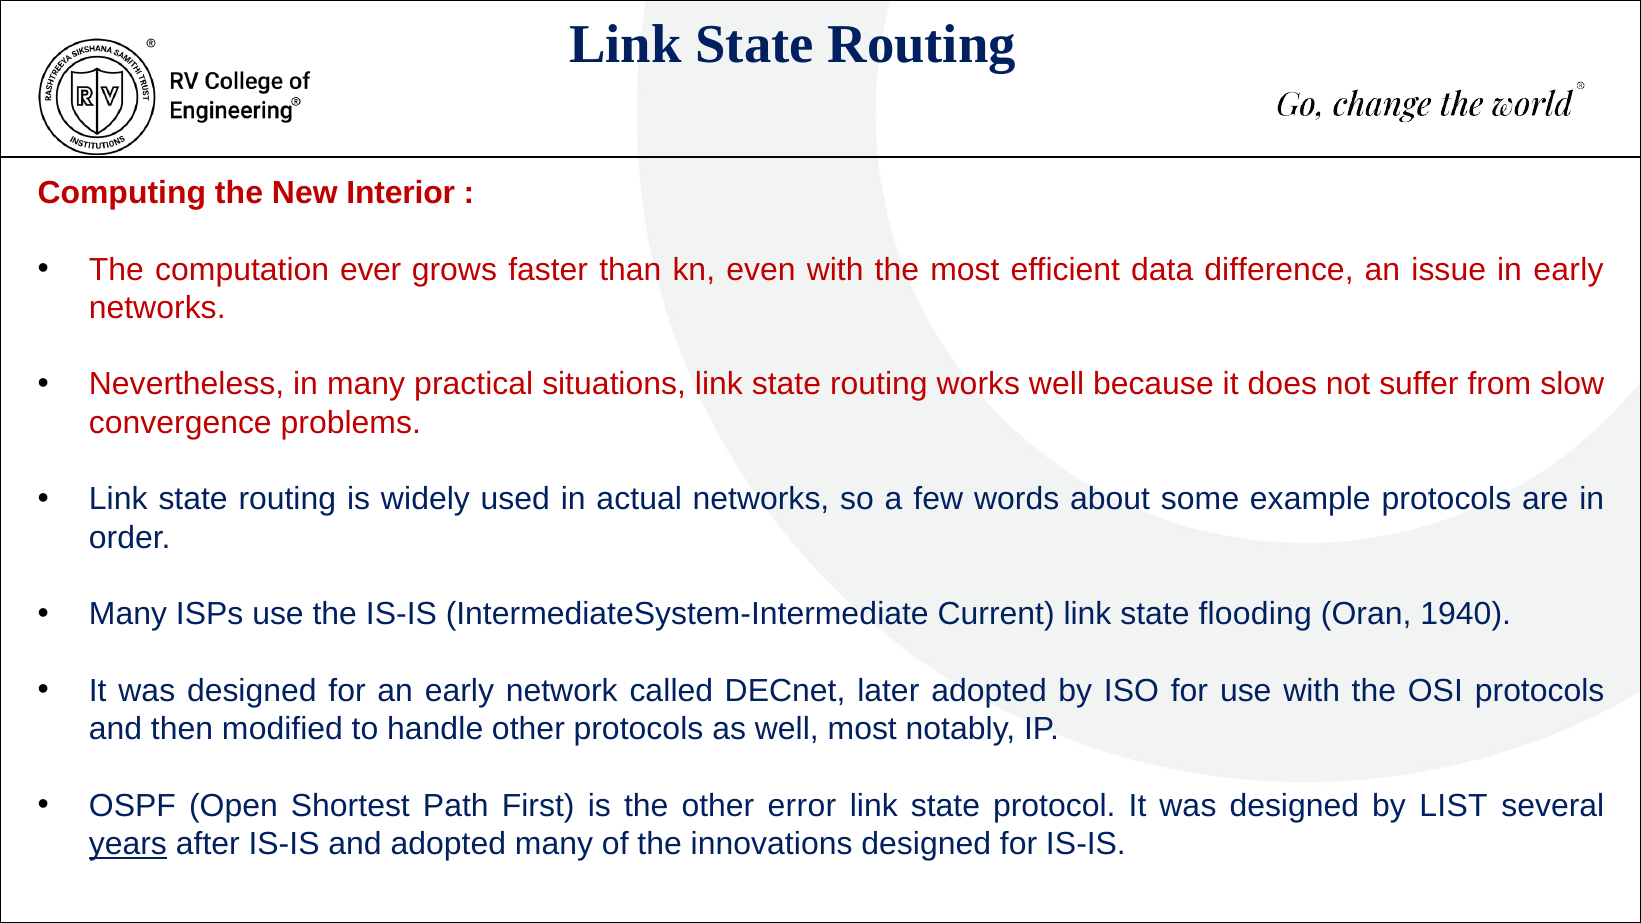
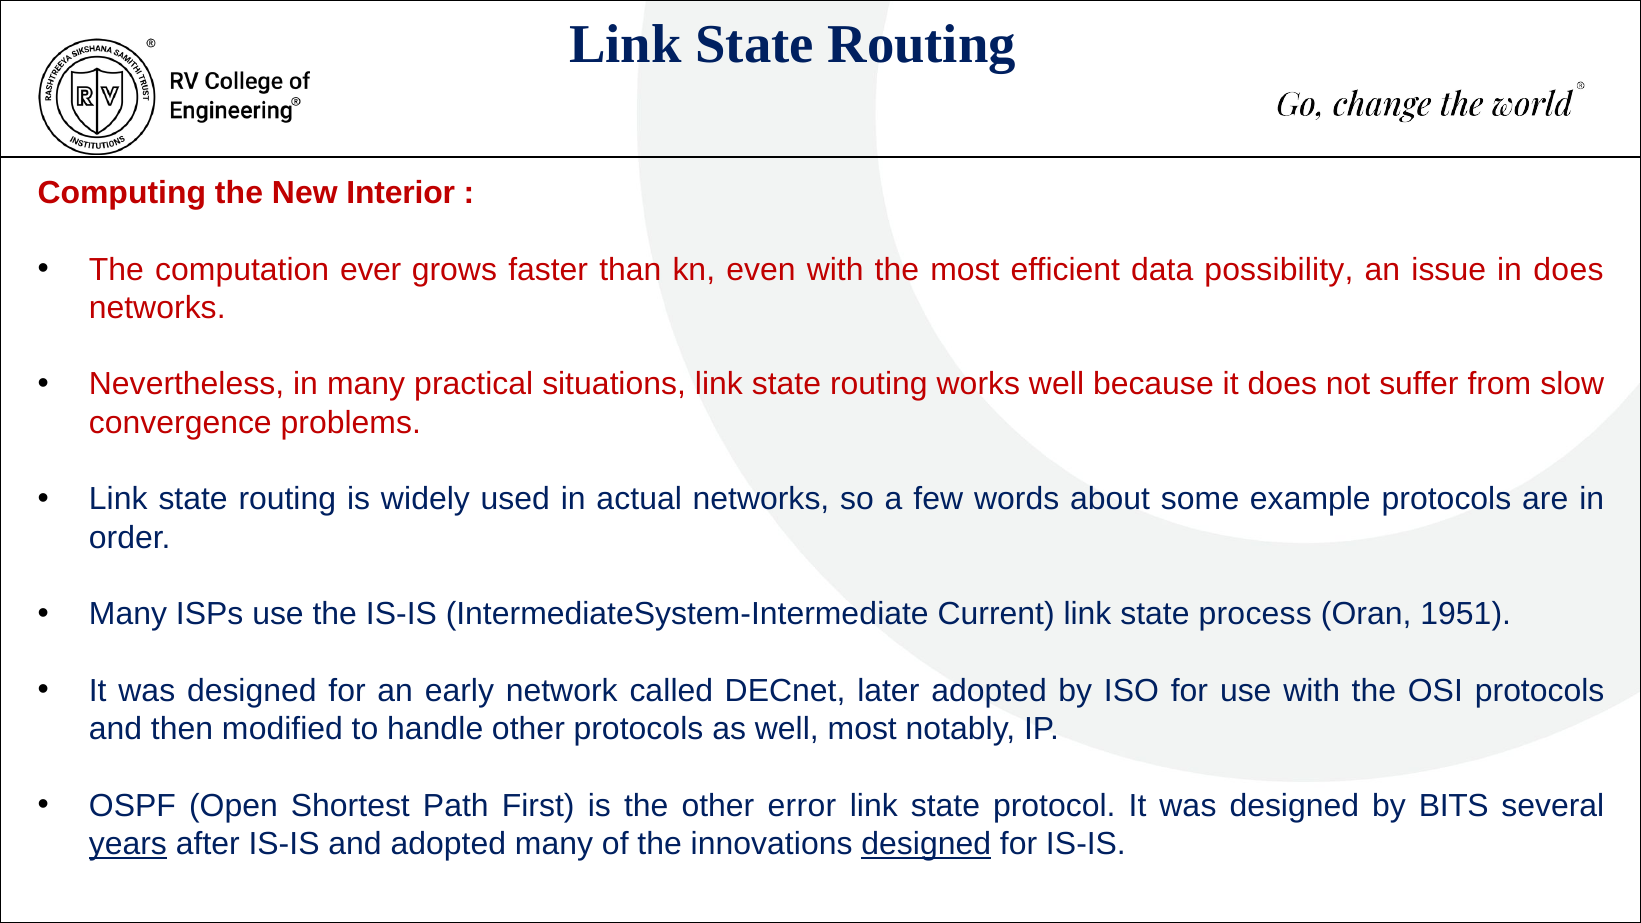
difference: difference -> possibility (1279, 270)
in early: early -> does (1568, 270)
flooding: flooding -> process (1255, 614)
1940: 1940 -> 1951 (1466, 614)
LIST: LIST -> BITS (1454, 806)
designed underline: none -> present (926, 844)
